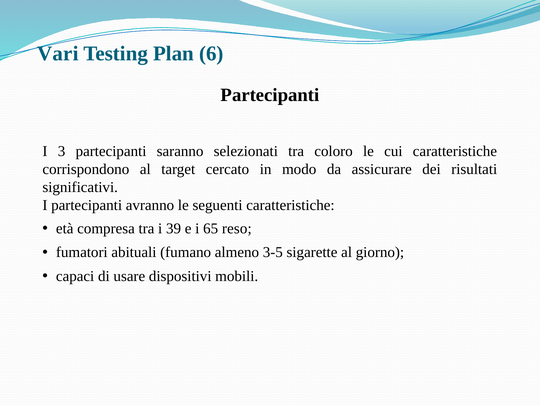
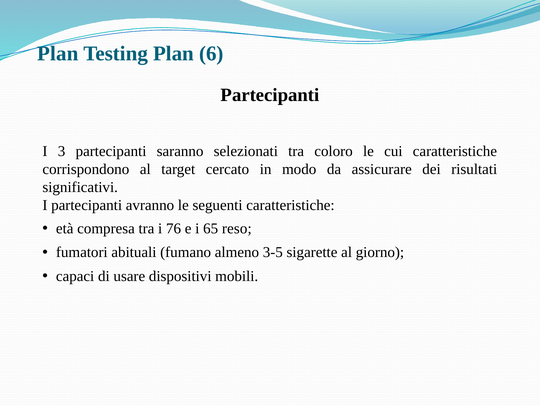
Vari: Vari -> Plan (58, 54)
39: 39 -> 76 (174, 229)
